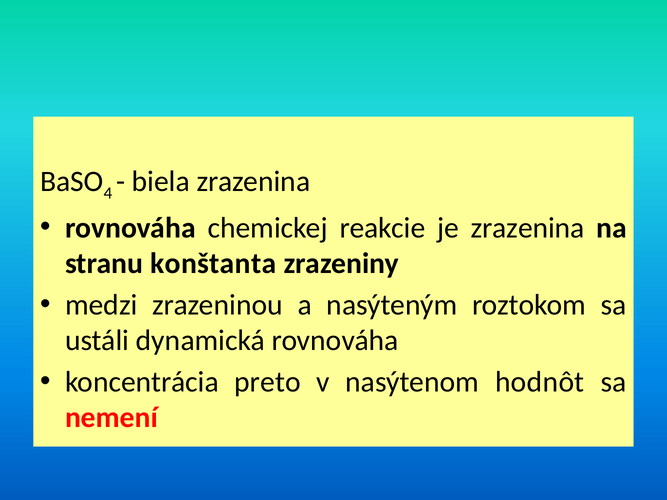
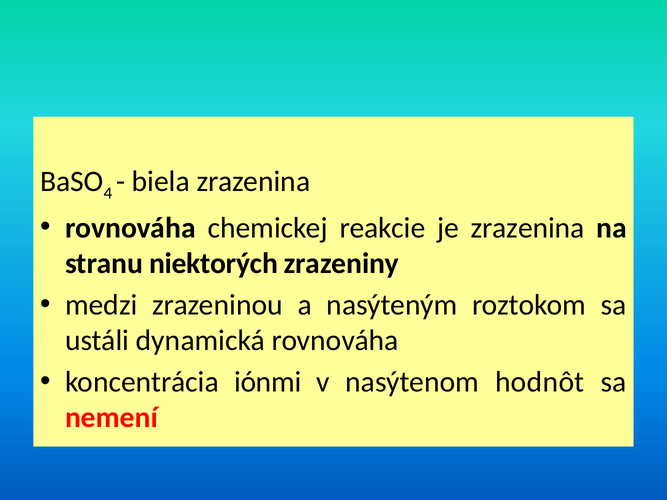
konštanta: konštanta -> niektorých (214, 263)
preto: preto -> iónmi (268, 382)
